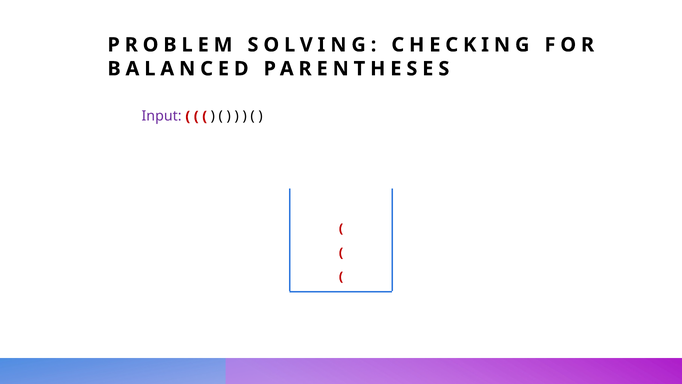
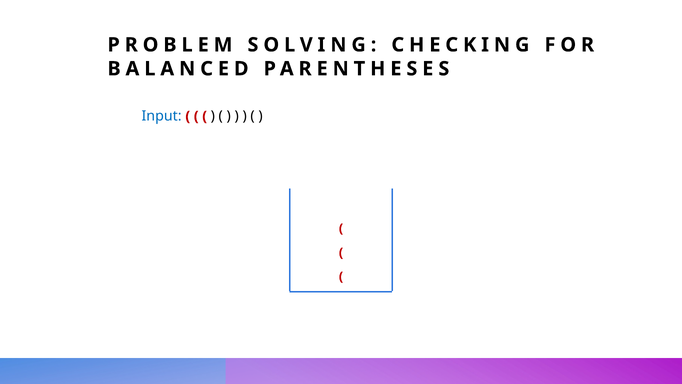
Input colour: purple -> blue (162, 116)
